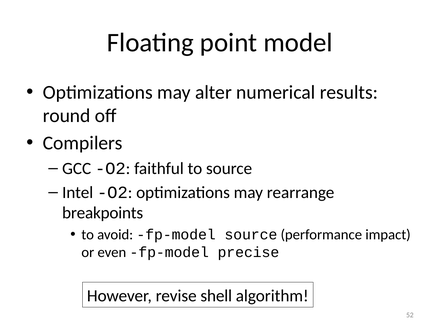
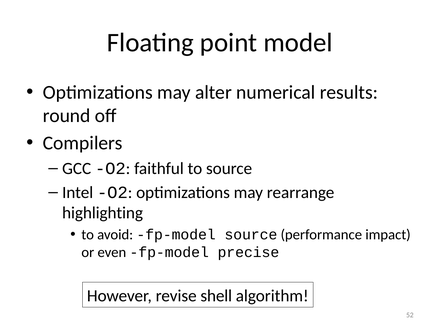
breakpoints: breakpoints -> highlighting (103, 213)
